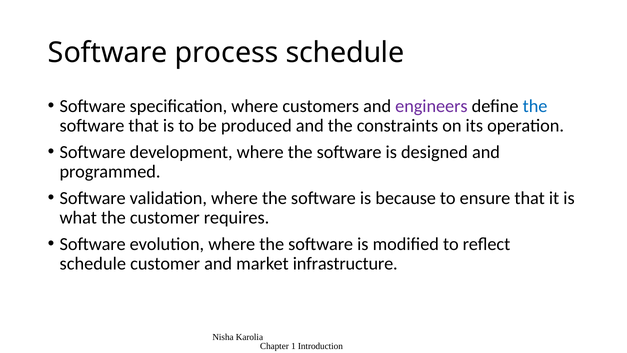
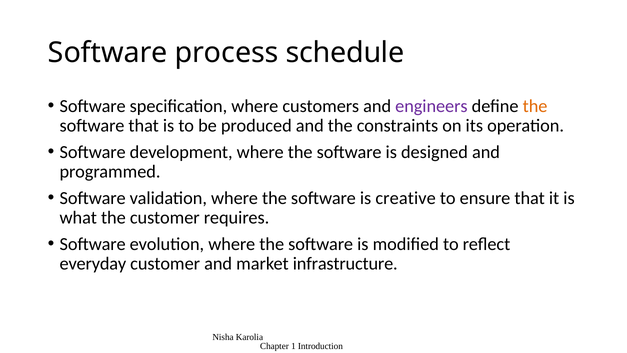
the colour: blue -> orange (535, 106)
because: because -> creative (406, 198)
schedule: schedule -> everyday (93, 264)
